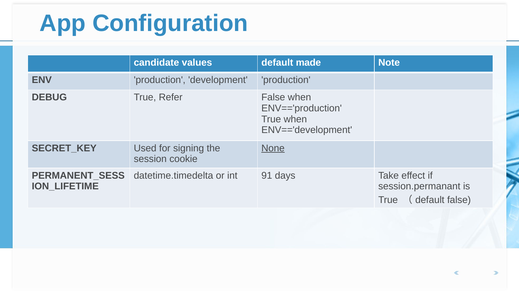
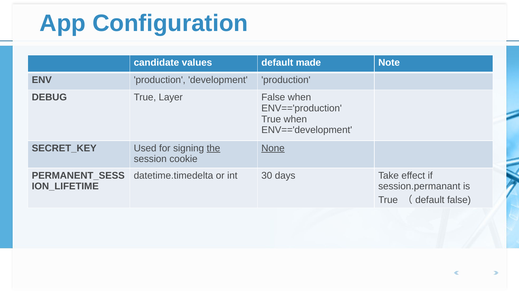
Refer: Refer -> Layer (171, 97)
the underline: none -> present (213, 148)
91: 91 -> 30 (267, 176)
